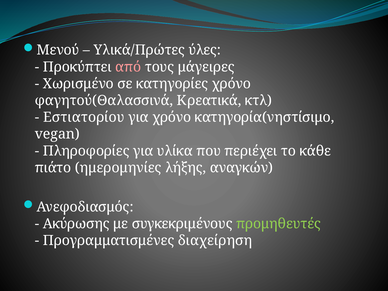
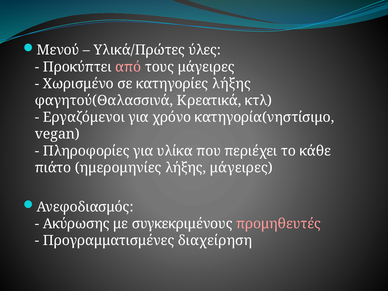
κατηγορίες χρόνο: χρόνο -> λήξης (231, 84)
Εστιατορίου: Εστιατορίου -> Εργαζόμενοι (84, 117)
λήξης αναγκών: αναγκών -> μάγειρες (241, 168)
προμηθευτές colour: light green -> pink (279, 224)
